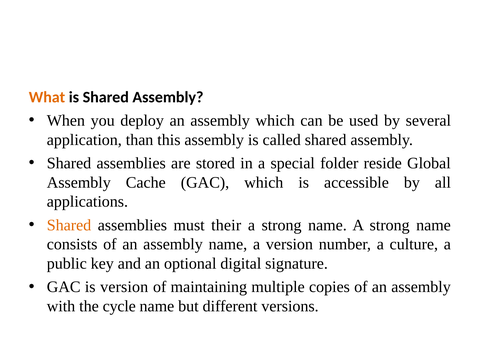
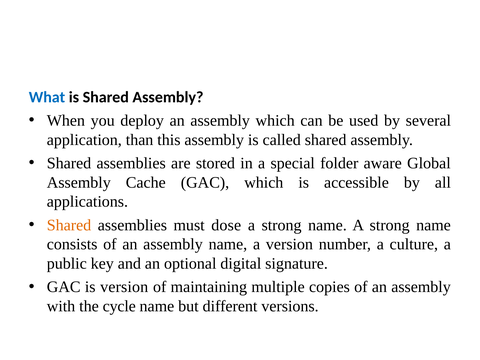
What colour: orange -> blue (47, 97)
reside: reside -> aware (383, 163)
their: their -> dose (226, 225)
